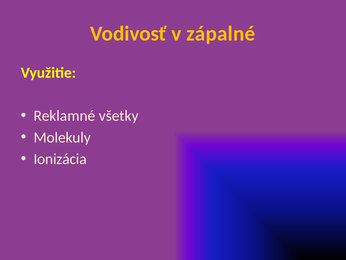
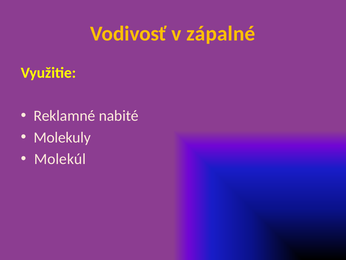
všetky: všetky -> nabité (119, 116)
Ionizácia: Ionizácia -> Molekúl (60, 159)
